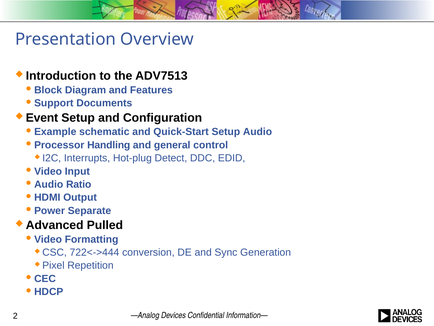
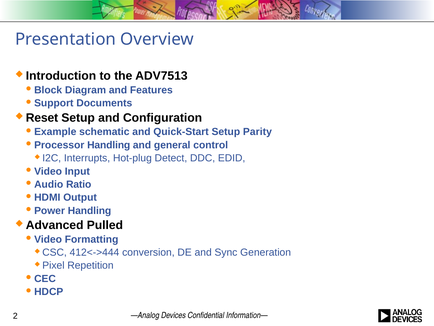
Event: Event -> Reset (42, 118)
Audio: Audio -> Parity (257, 132)
Separate: Separate -> Handling (90, 210)
722<->444: 722<->444 -> 412<->444 (94, 252)
